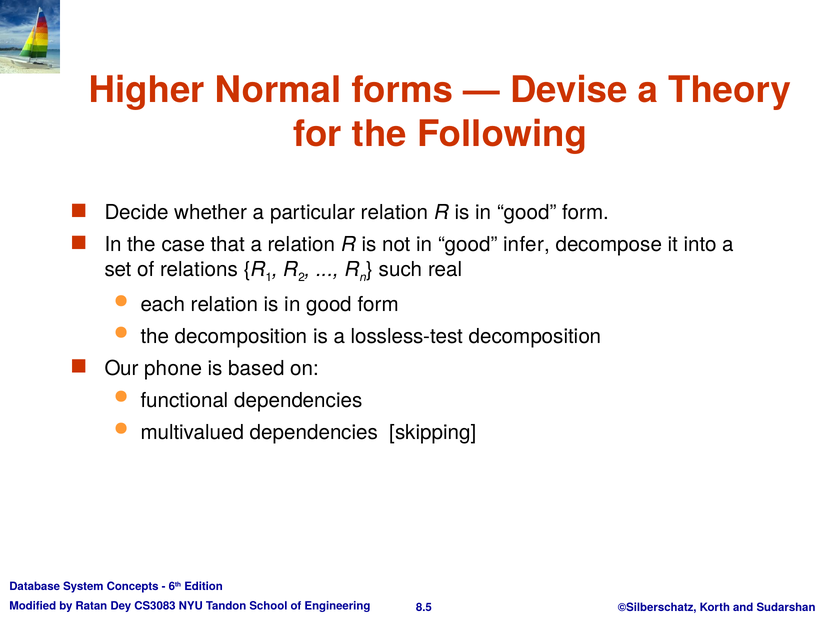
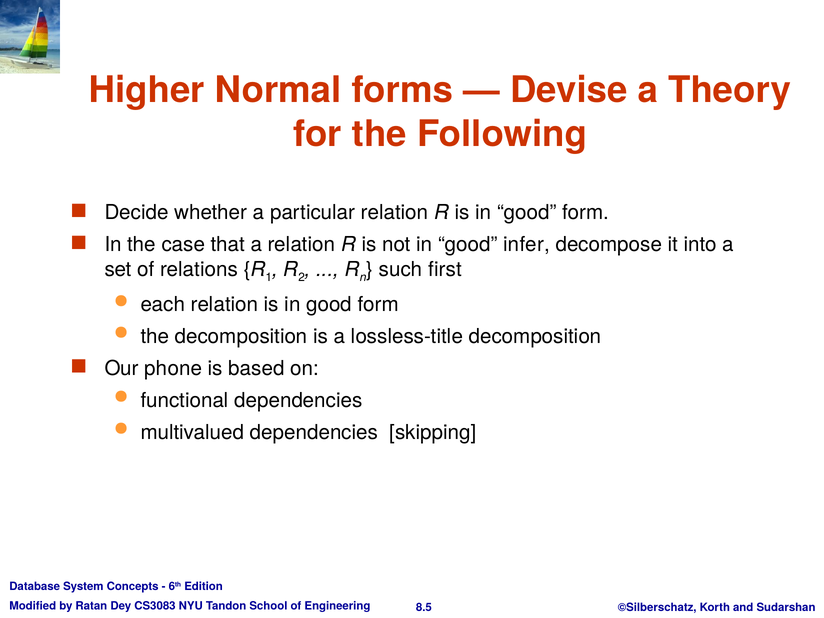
real: real -> first (445, 269)
lossless-test: lossless-test -> lossless-title (407, 336)
